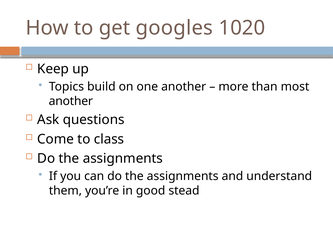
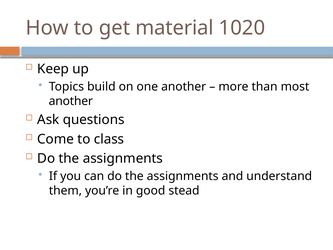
googles: googles -> material (174, 28)
